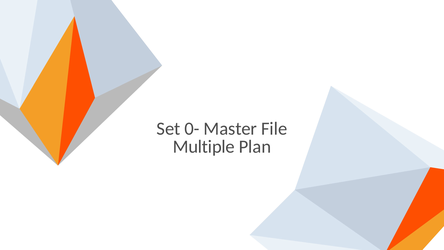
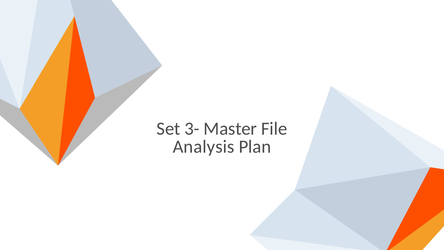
0-: 0- -> 3- (192, 129)
Multiple: Multiple -> Analysis (204, 146)
